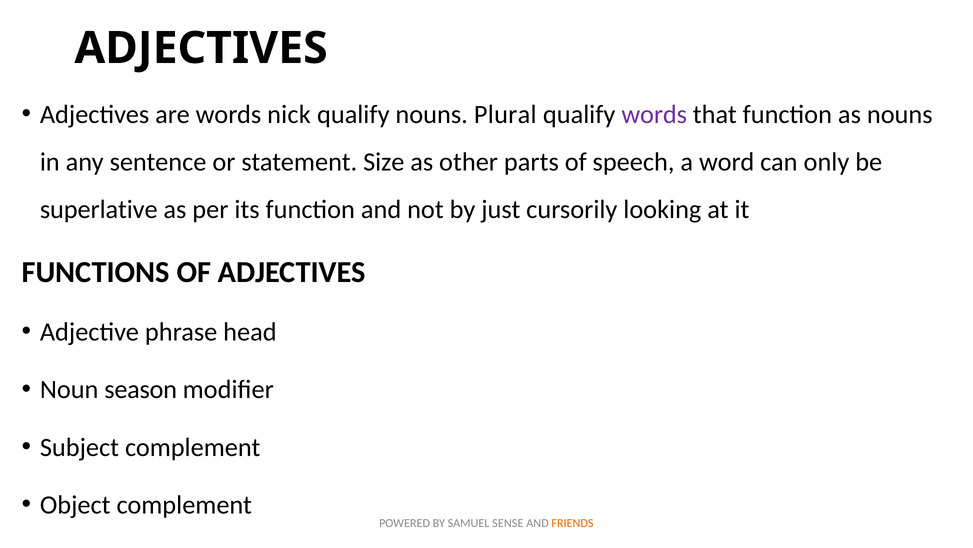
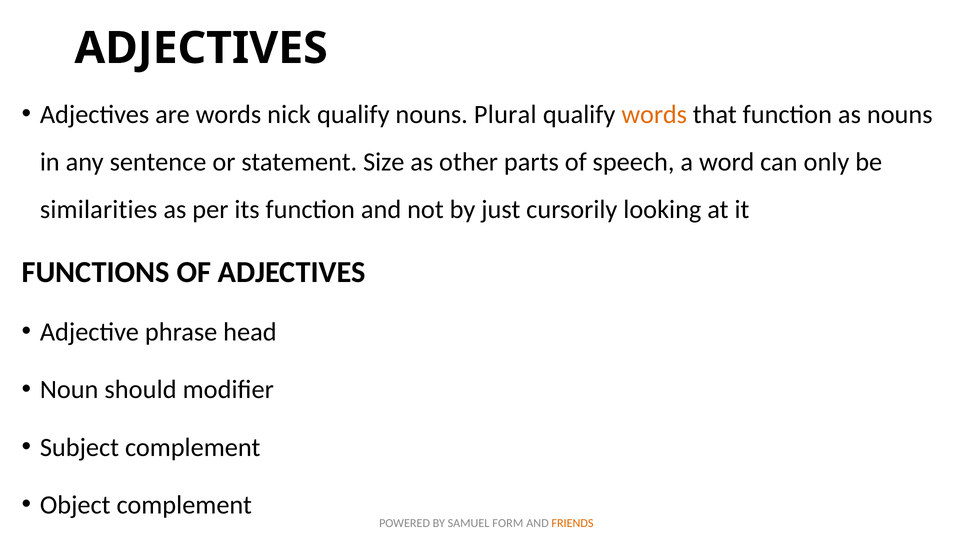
words colour: purple -> orange (654, 115)
superlative: superlative -> similarities (99, 209)
season: season -> should (141, 389)
SENSE: SENSE -> FORM (508, 523)
